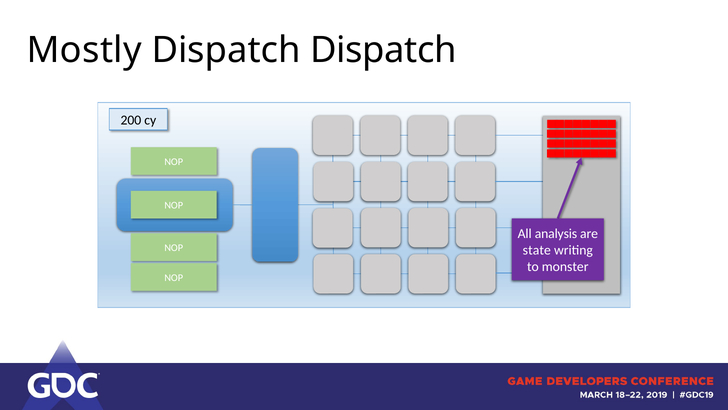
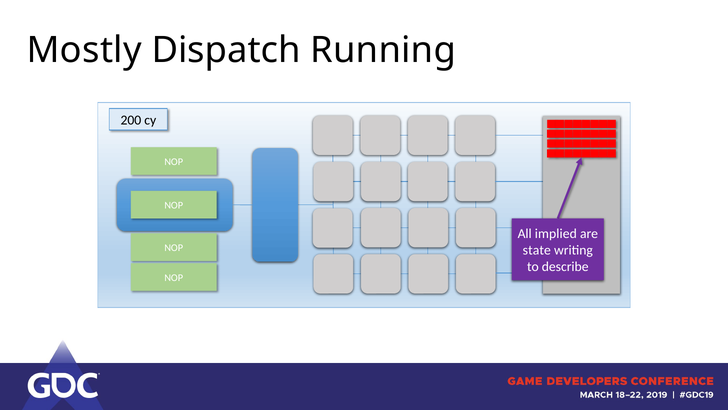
Dispatch Dispatch: Dispatch -> Running (383, 50)
analysis: analysis -> implied (556, 234)
monster: monster -> describe (565, 266)
